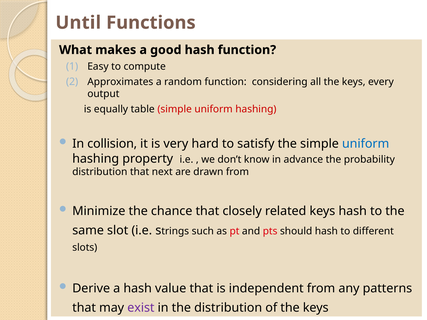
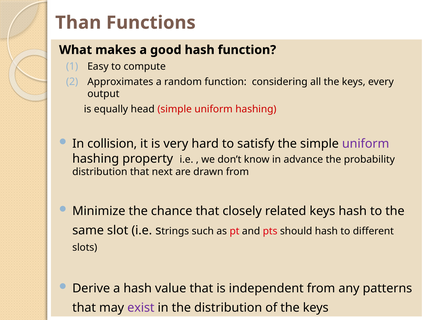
Until: Until -> Than (78, 23)
table: table -> head (143, 109)
uniform colour: blue -> purple (366, 144)
